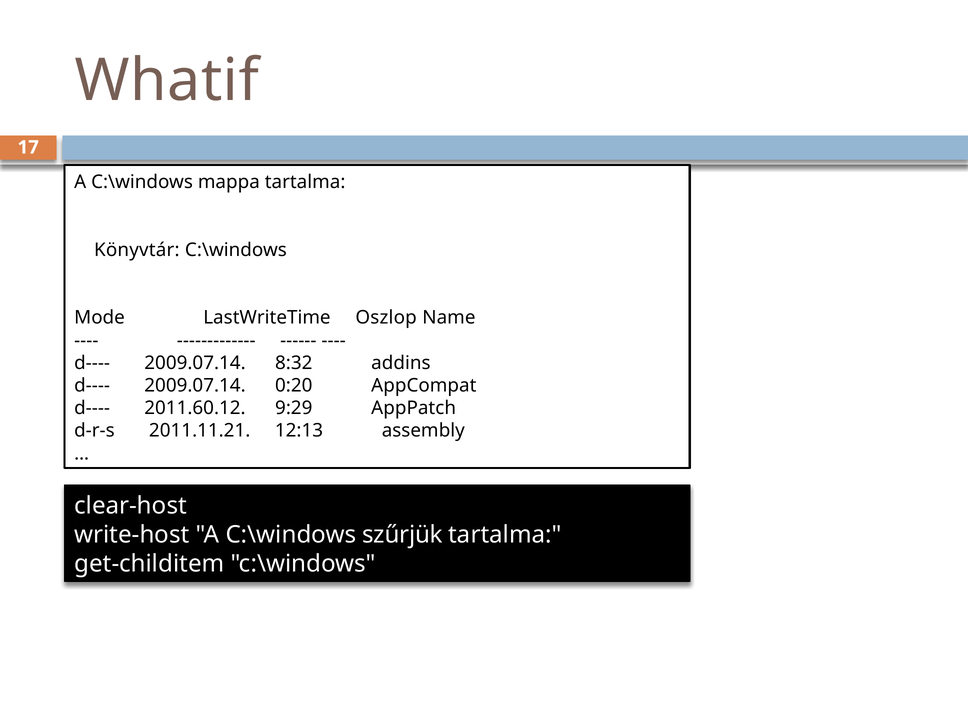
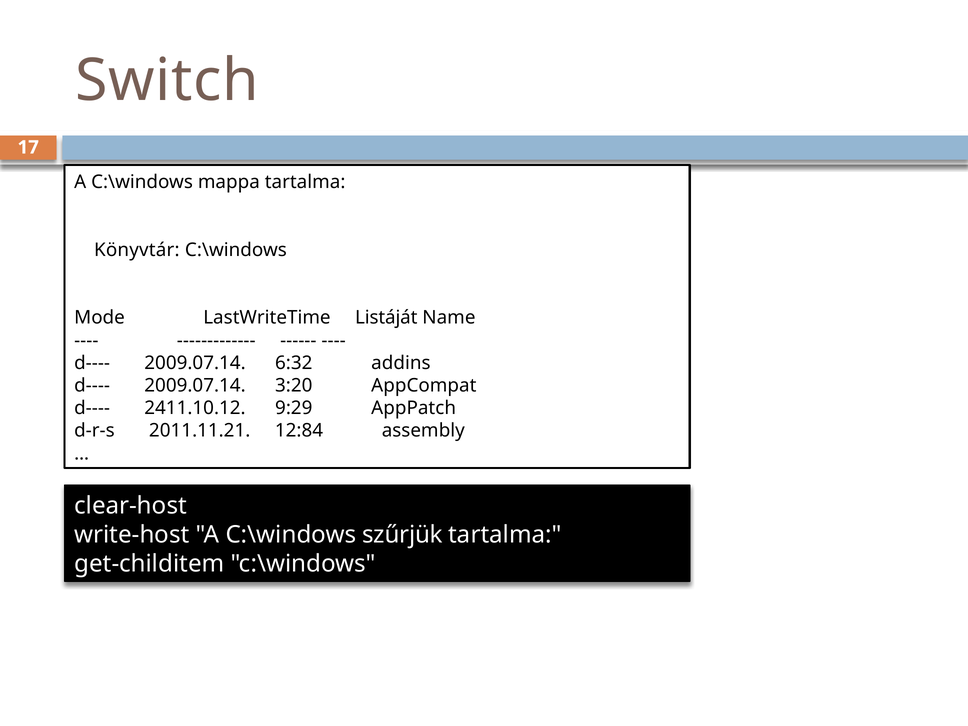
Whatif: Whatif -> Switch (167, 81)
Oszlop: Oszlop -> Listáját (386, 318)
8:32: 8:32 -> 6:32 (294, 363)
0:20: 0:20 -> 3:20 (294, 386)
2011.60.12: 2011.60.12 -> 2411.10.12 (195, 408)
12:13: 12:13 -> 12:84 (299, 431)
